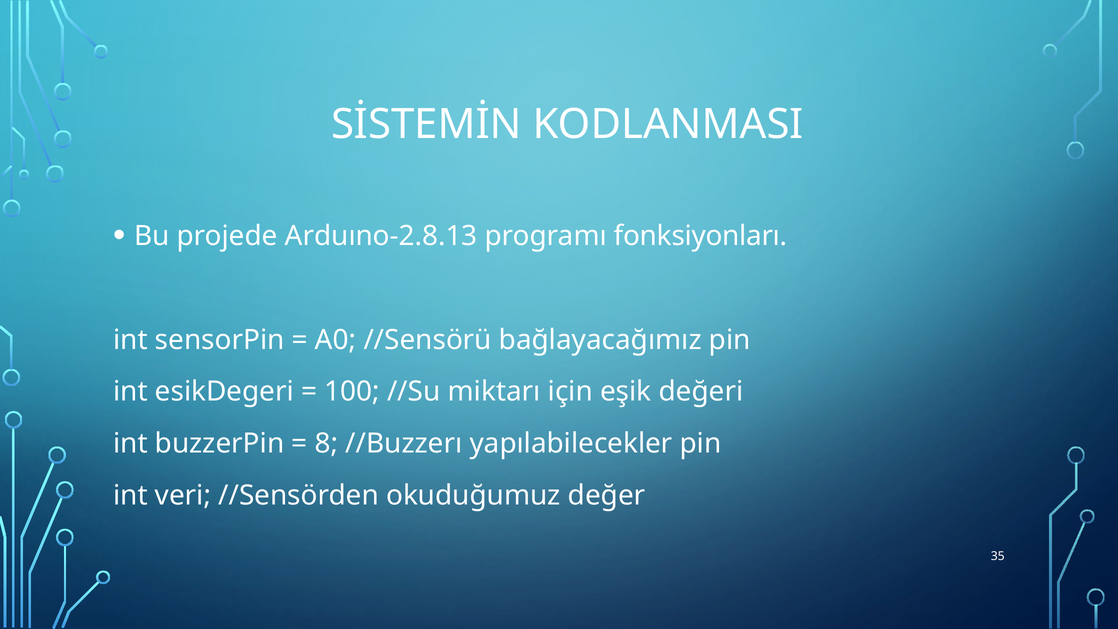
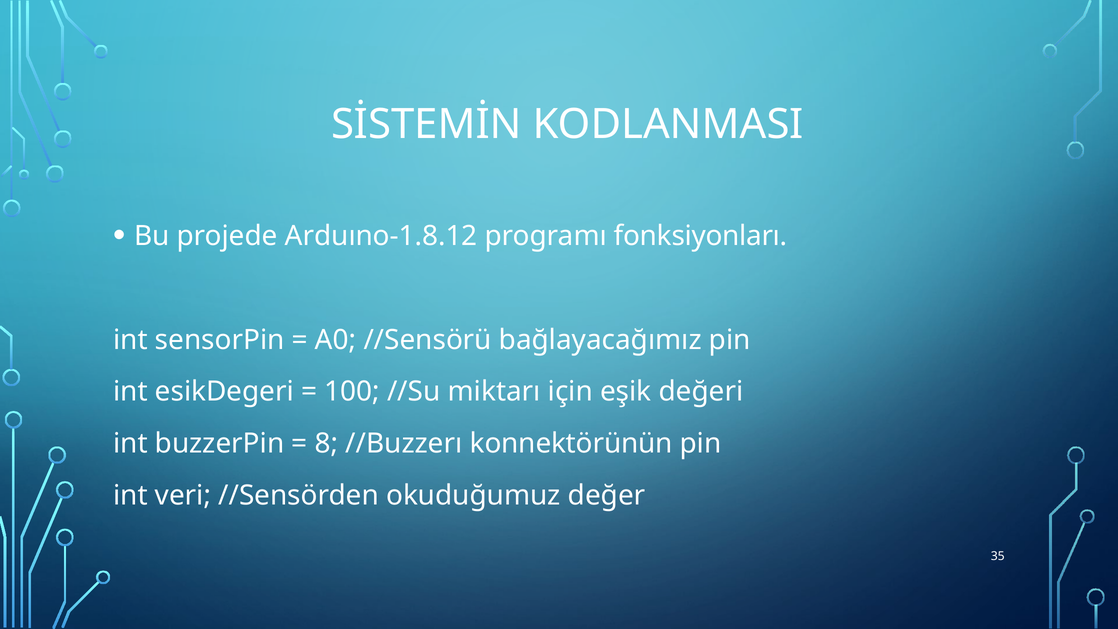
Arduıno-2.8.13: Arduıno-2.8.13 -> Arduıno-1.8.12 (381, 236)
yapılabilecekler: yapılabilecekler -> konnektörünün (571, 443)
